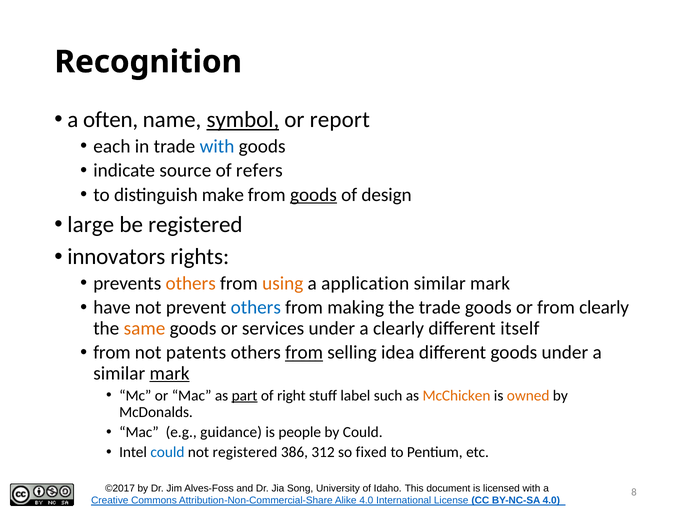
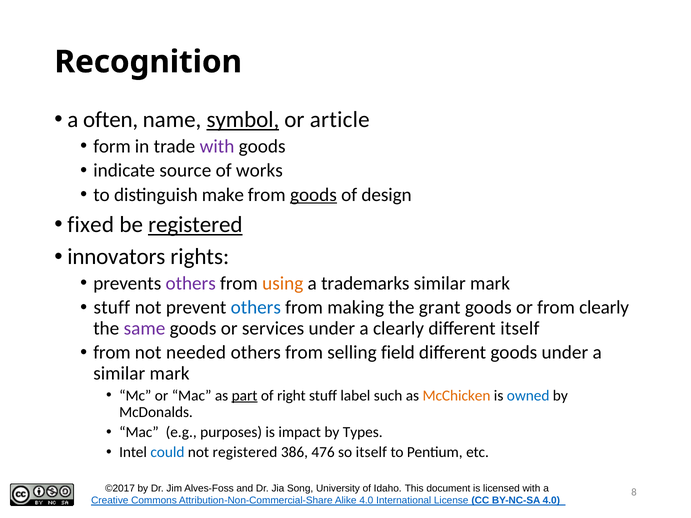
report: report -> article (340, 120)
each: each -> form (112, 146)
with colour: blue -> purple (217, 146)
refers: refers -> works (259, 171)
large: large -> fixed (91, 225)
registered underline: none -> present (195, 225)
others colour: orange -> purple (191, 283)
application: application -> trademarks (365, 283)
have: have -> stuff (112, 308)
the trade: trade -> grant (440, 308)
same colour: orange -> purple (144, 328)
patents: patents -> needed (196, 353)
from underline: present -> none (304, 353)
idea: idea -> field (398, 353)
mark underline: present -> none (170, 373)
owned colour: orange -> blue (528, 396)
guidance: guidance -> purposes (231, 432)
people: people -> impact (300, 432)
by Could: Could -> Types (363, 432)
312: 312 -> 476 (323, 453)
so fixed: fixed -> itself (371, 453)
